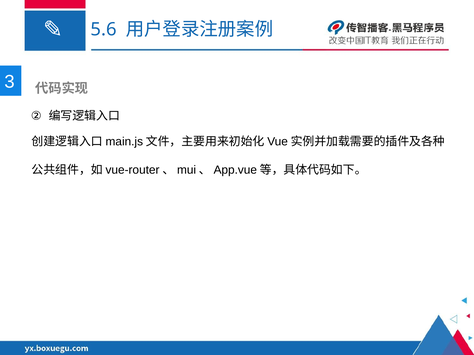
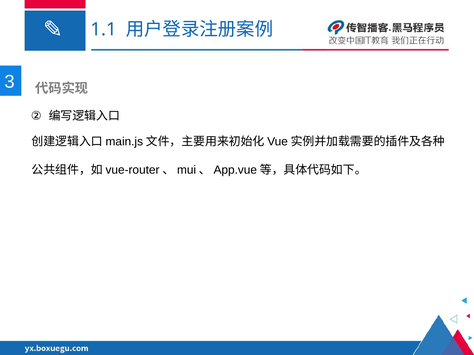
5.6: 5.6 -> 1.1 (104, 29)
